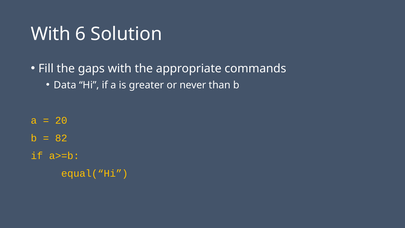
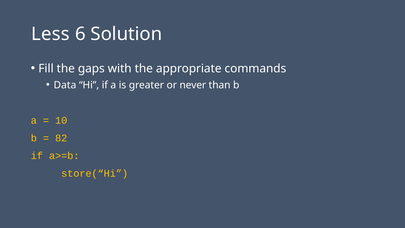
With: With -> Less (50, 34)
20: 20 -> 10 (61, 120)
equal(“Hi: equal(“Hi -> store(“Hi (95, 173)
